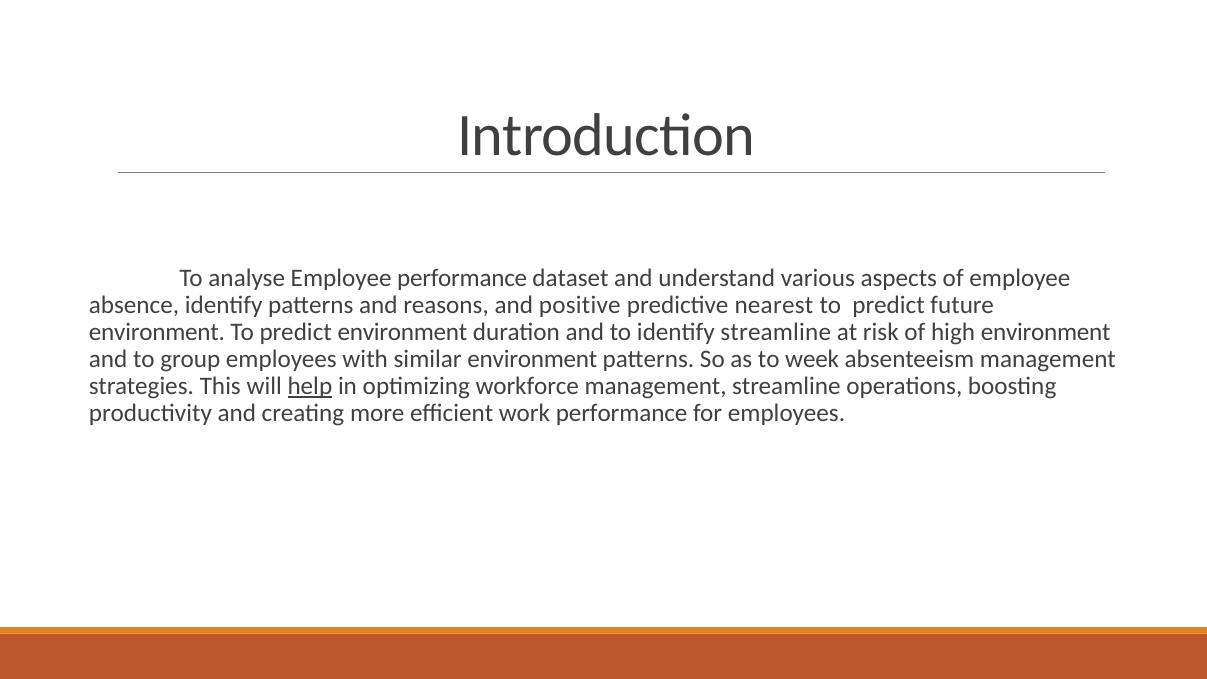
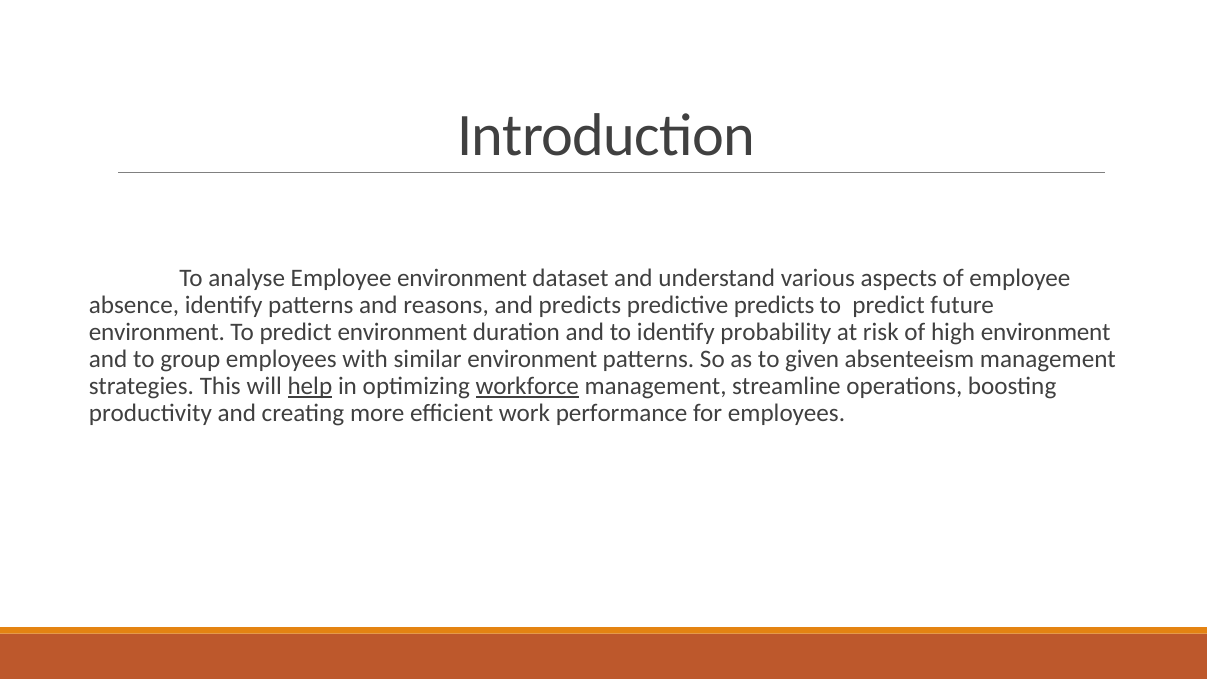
Employee performance: performance -> environment (462, 278)
and positive: positive -> predicts (580, 305)
predictive nearest: nearest -> predicts (774, 305)
identify streamline: streamline -> probability (776, 332)
week: week -> given (812, 359)
workforce underline: none -> present (527, 386)
